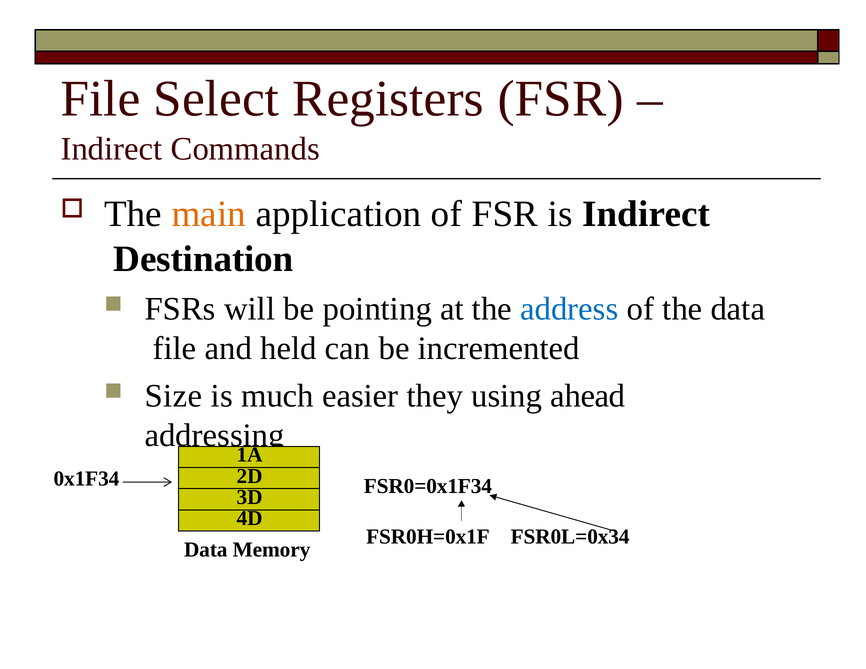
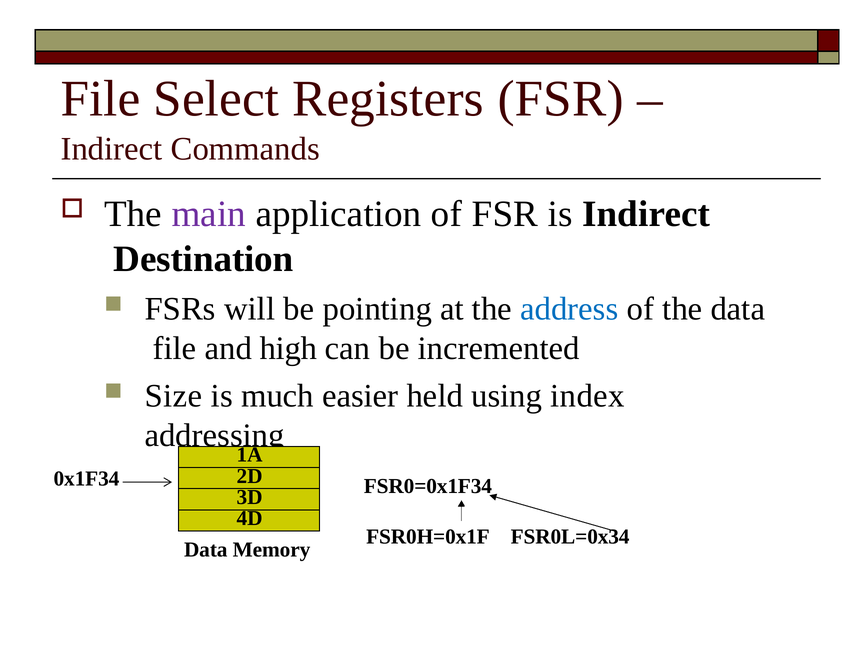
main colour: orange -> purple (209, 214)
held: held -> high (289, 349)
they: they -> held (435, 396)
ahead: ahead -> index (588, 396)
